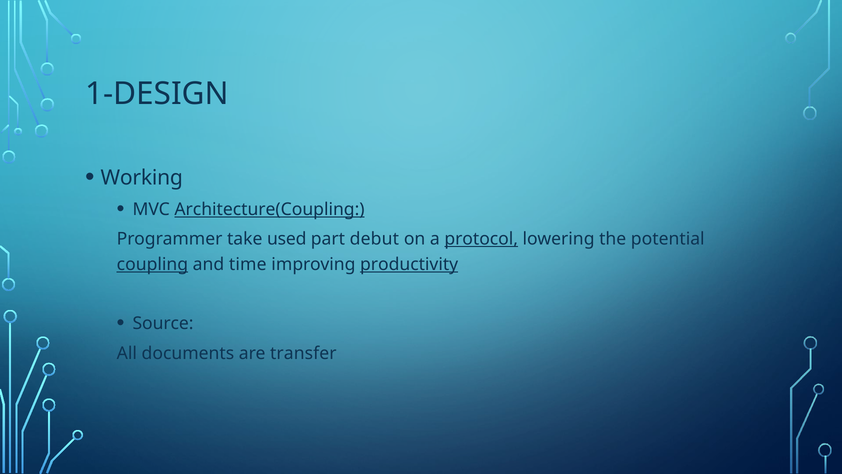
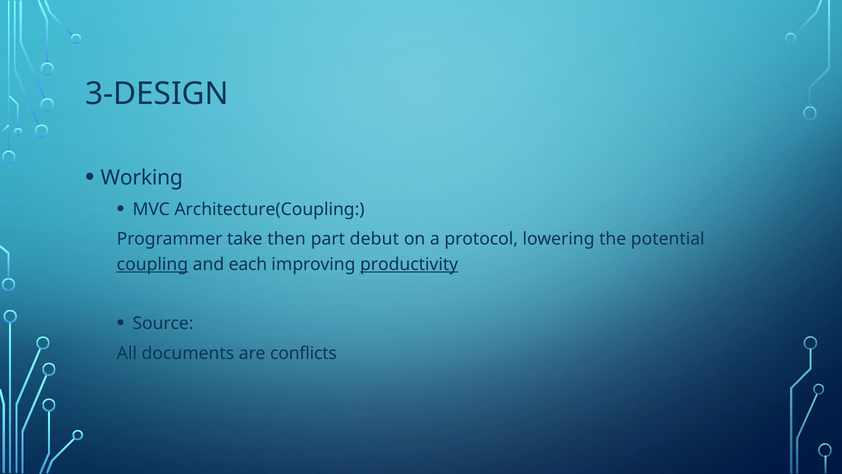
1-DESIGN: 1-DESIGN -> 3-DESIGN (157, 94)
Architecture(Coupling underline: present -> none (270, 209)
used: used -> then (287, 239)
protocol underline: present -> none (481, 239)
time: time -> each (248, 264)
transfer: transfer -> conflicts (303, 353)
